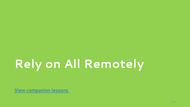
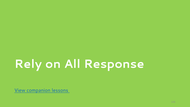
Remotely: Remotely -> Response (114, 64)
